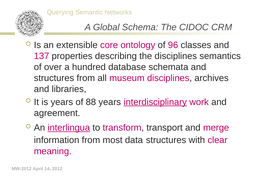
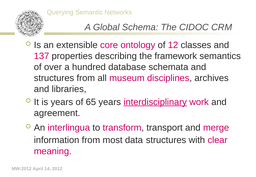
96: 96 -> 12 (173, 45)
the disciplines: disciplines -> framework (176, 56)
88: 88 -> 65 (91, 102)
interlingua underline: present -> none (69, 128)
